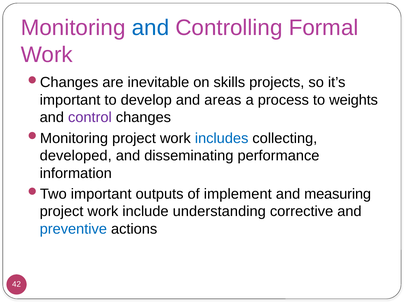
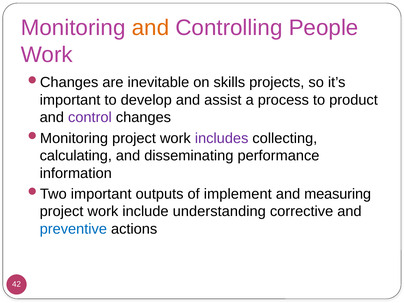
and colour: blue -> orange (150, 28)
Formal: Formal -> People (324, 28)
areas: areas -> assist (223, 100)
weights: weights -> product (353, 100)
includes colour: blue -> purple (222, 138)
developed: developed -> calculating (76, 156)
